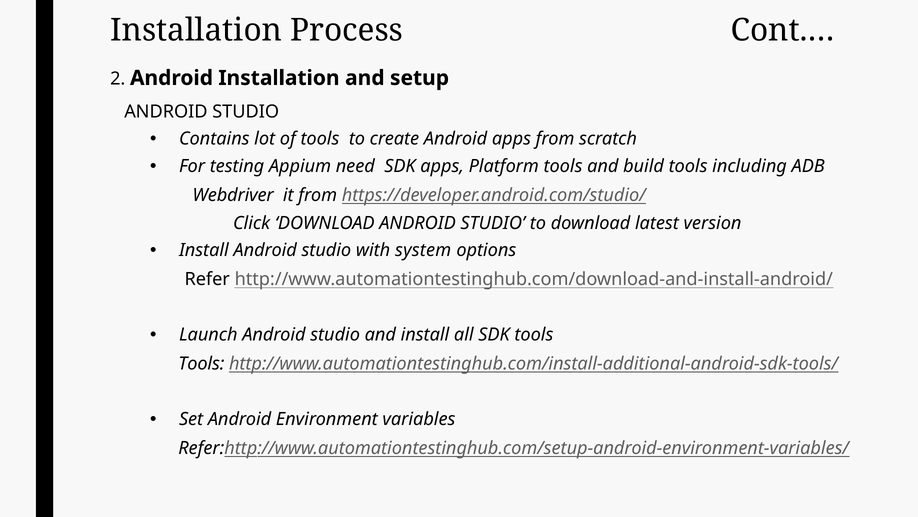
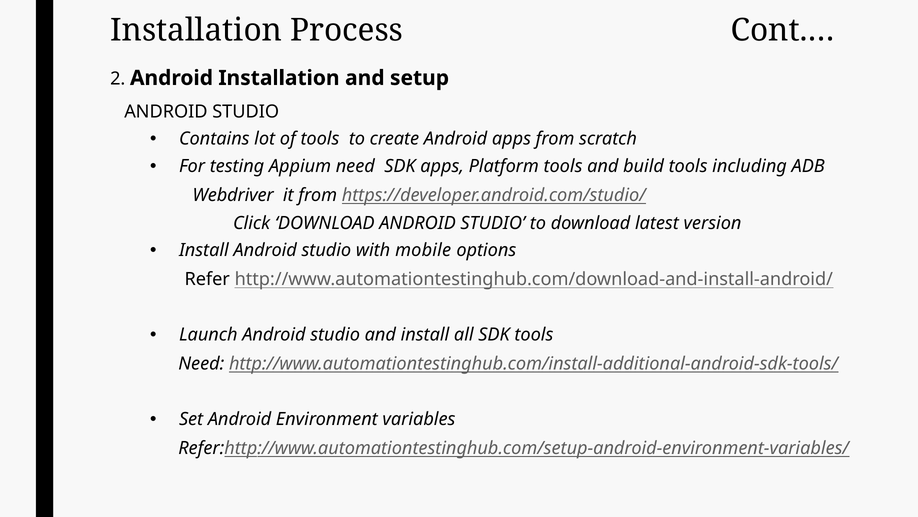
system: system -> mobile (423, 250)
Tools: Tools -> Need (201, 363)
